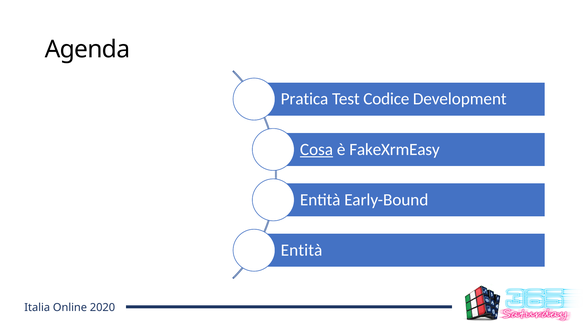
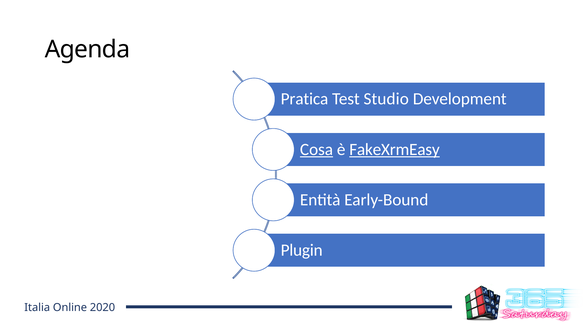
Codice: Codice -> Studio (386, 99)
FakeXrmEasy underline: none -> present (394, 149)
Entità: Entità -> Plugin (302, 250)
